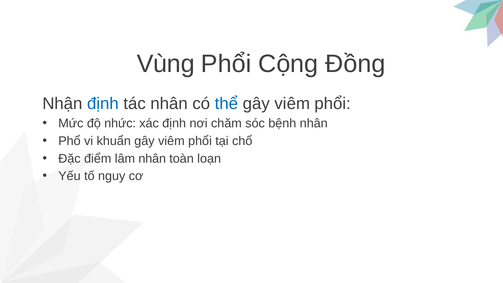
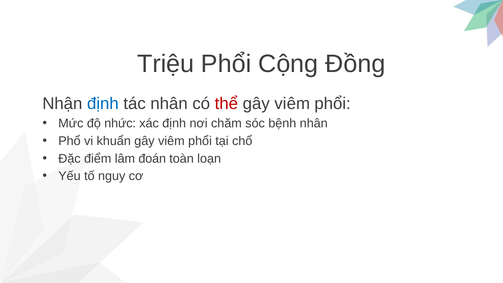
Vùng: Vùng -> Triệu (166, 64)
thể colour: blue -> red (227, 103)
lâm nhân: nhân -> đoán (152, 158)
